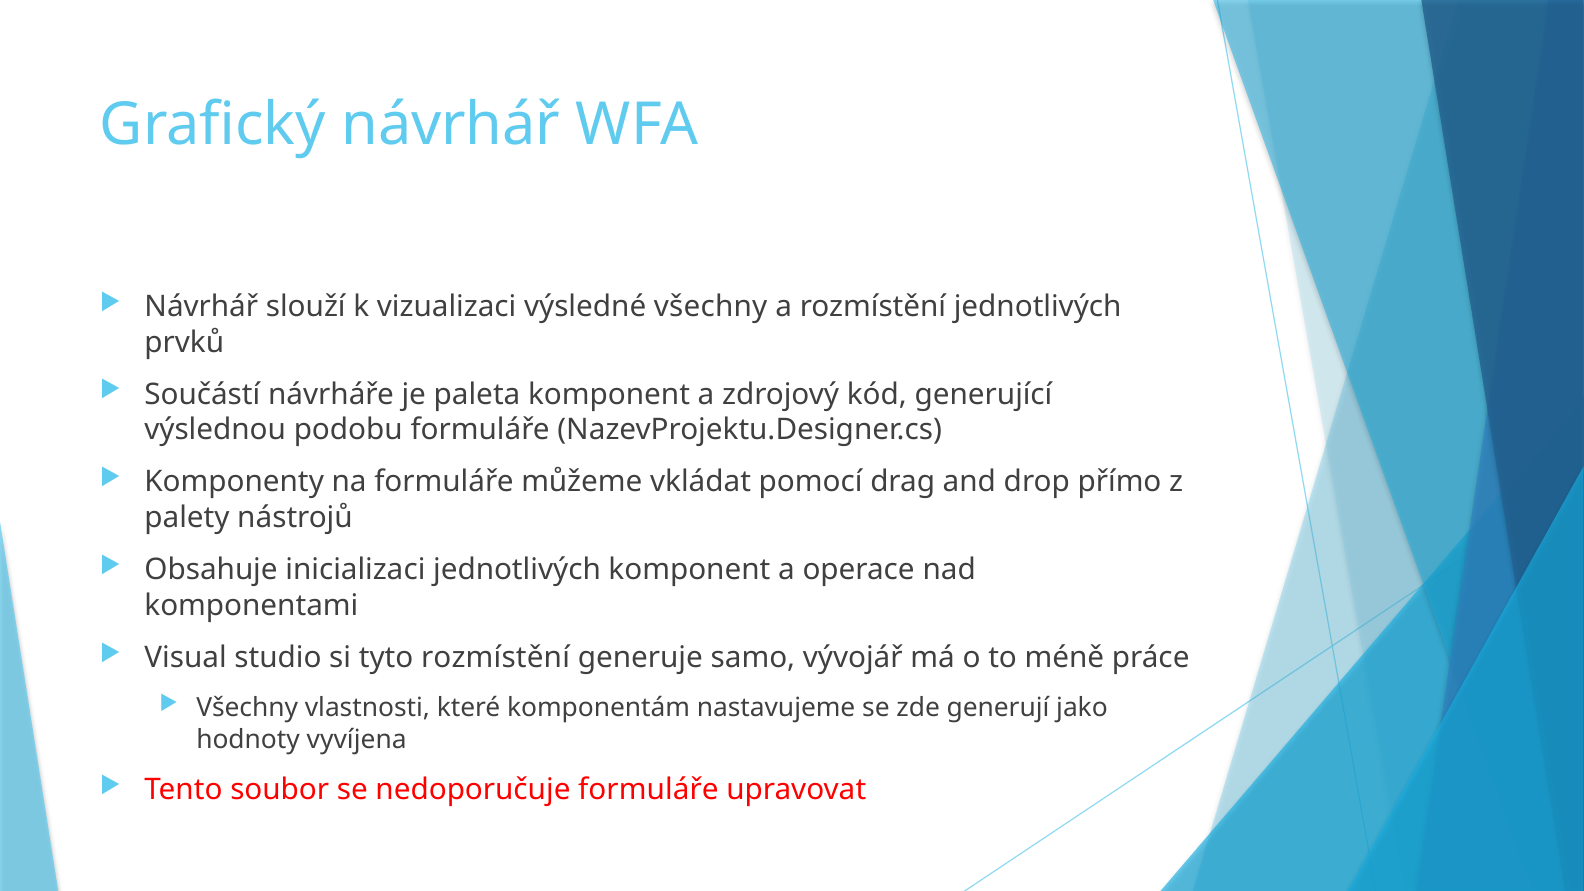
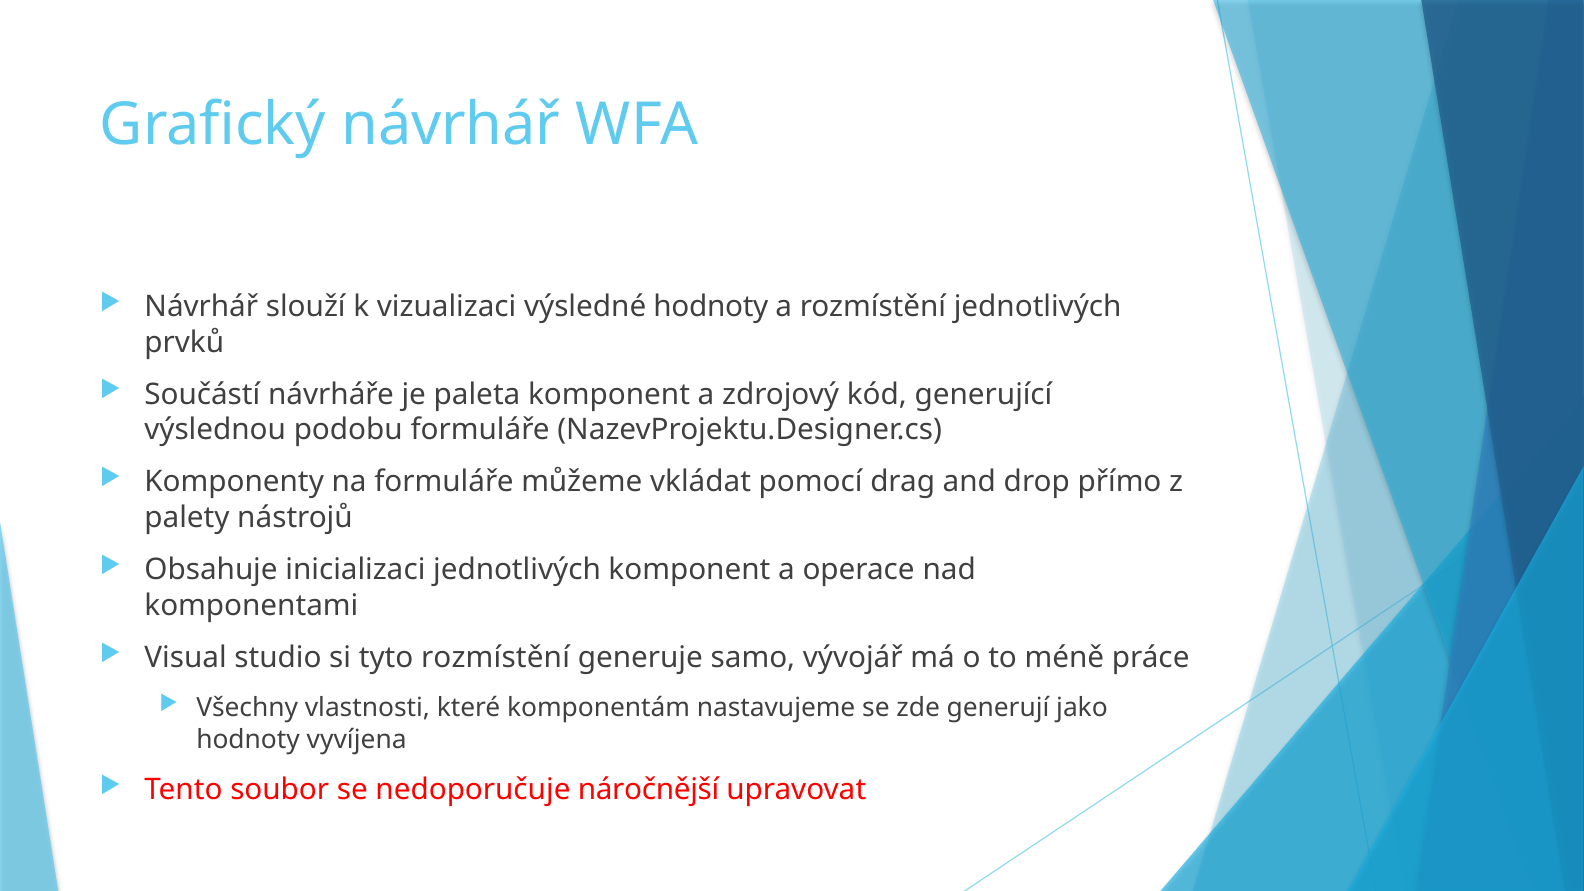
výsledné všechny: všechny -> hodnoty (711, 307)
nedoporučuje formuláře: formuláře -> náročnější (649, 790)
